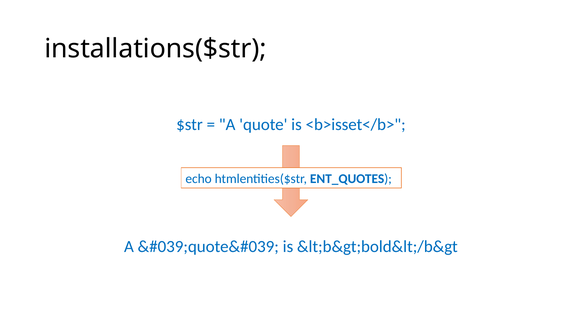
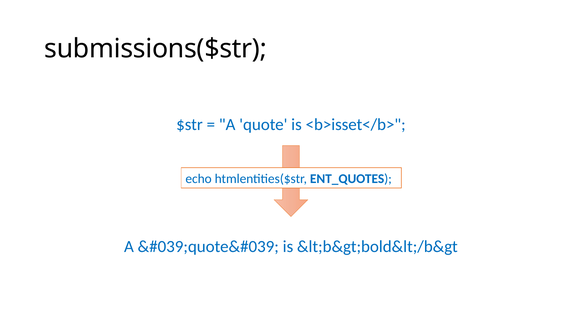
installations($str: installations($str -> submissions($str (156, 49)
